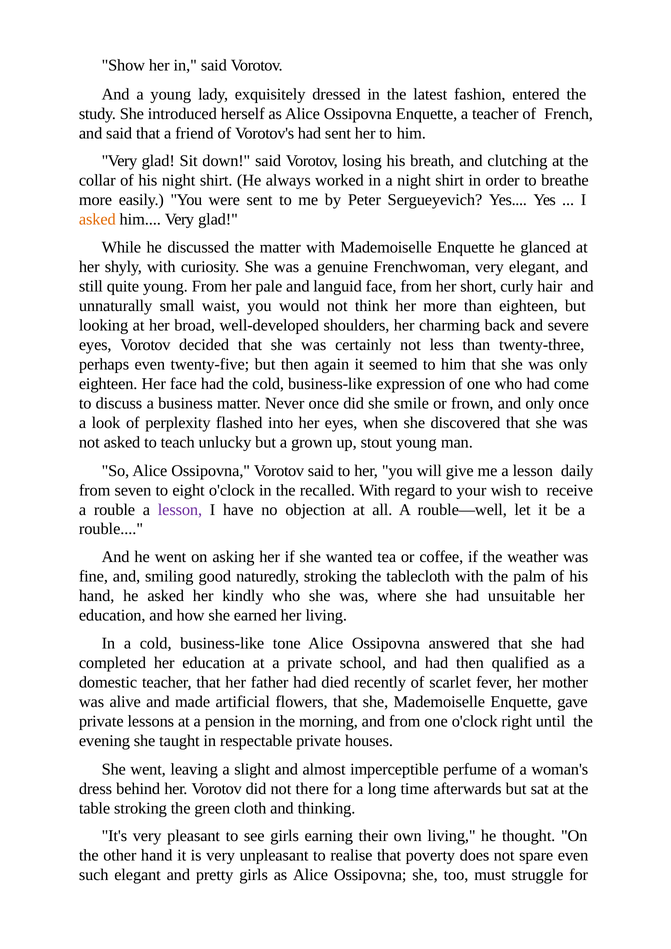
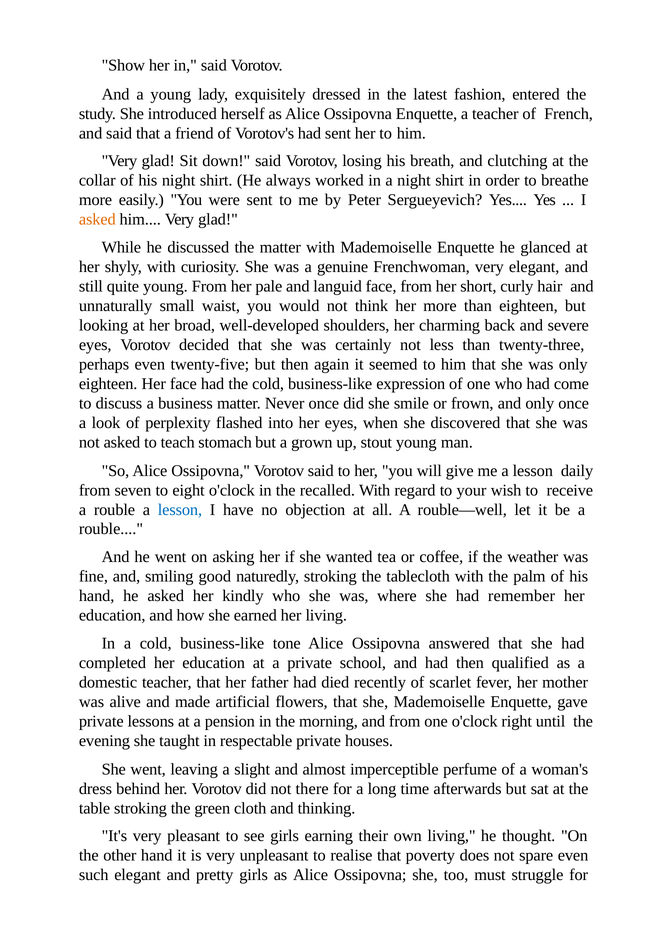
unlucky: unlucky -> stomach (225, 443)
lesson colour: purple -> blue (180, 510)
unsuitable: unsuitable -> remember (522, 596)
